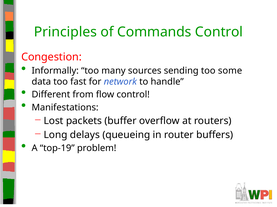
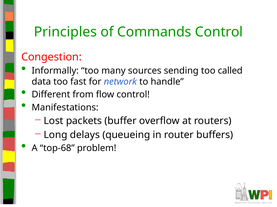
some: some -> called (230, 71)
top-19: top-19 -> top-68 (57, 149)
